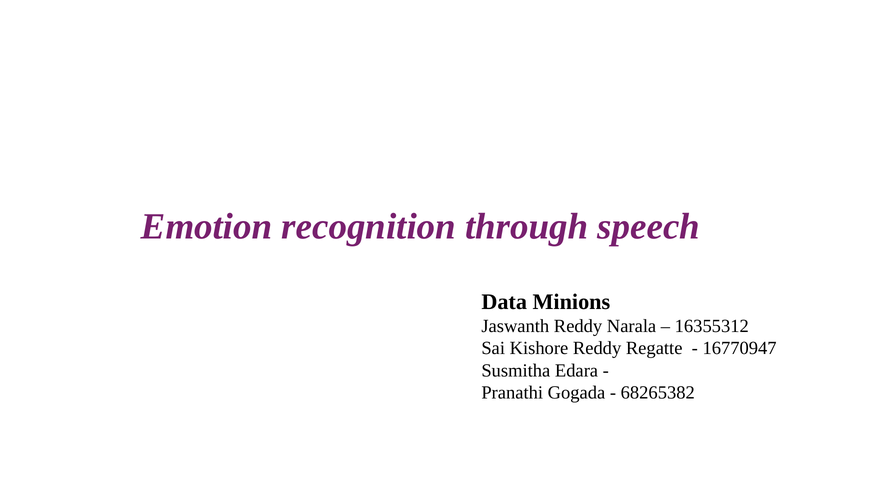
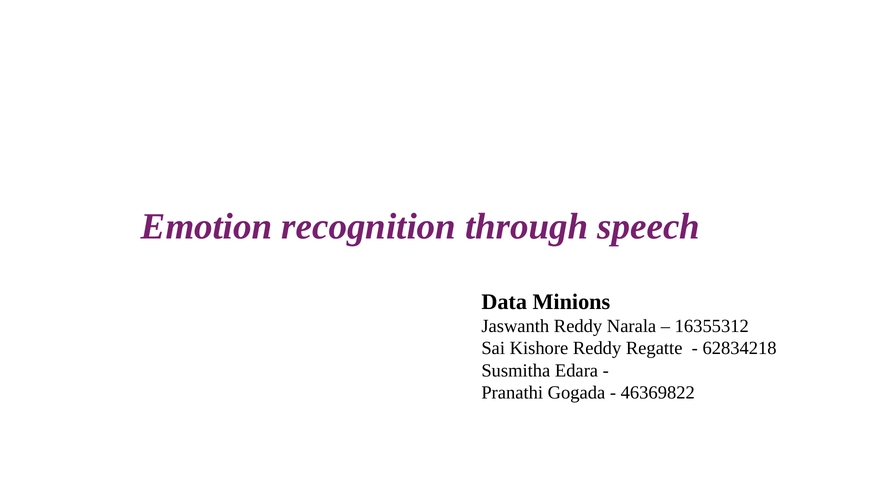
16770947: 16770947 -> 62834218 (740, 348)
68265382: 68265382 -> 46369822 (658, 392)
